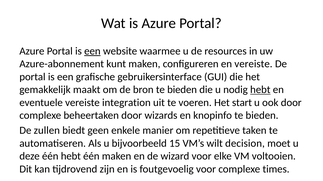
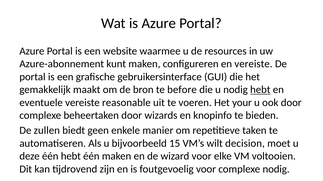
een underline: present -> none (92, 51)
bron te bieden: bieden -> before (182, 90)
integration: integration -> reasonable (126, 103)
start: start -> your (242, 103)
complexe times: times -> nodig (276, 170)
